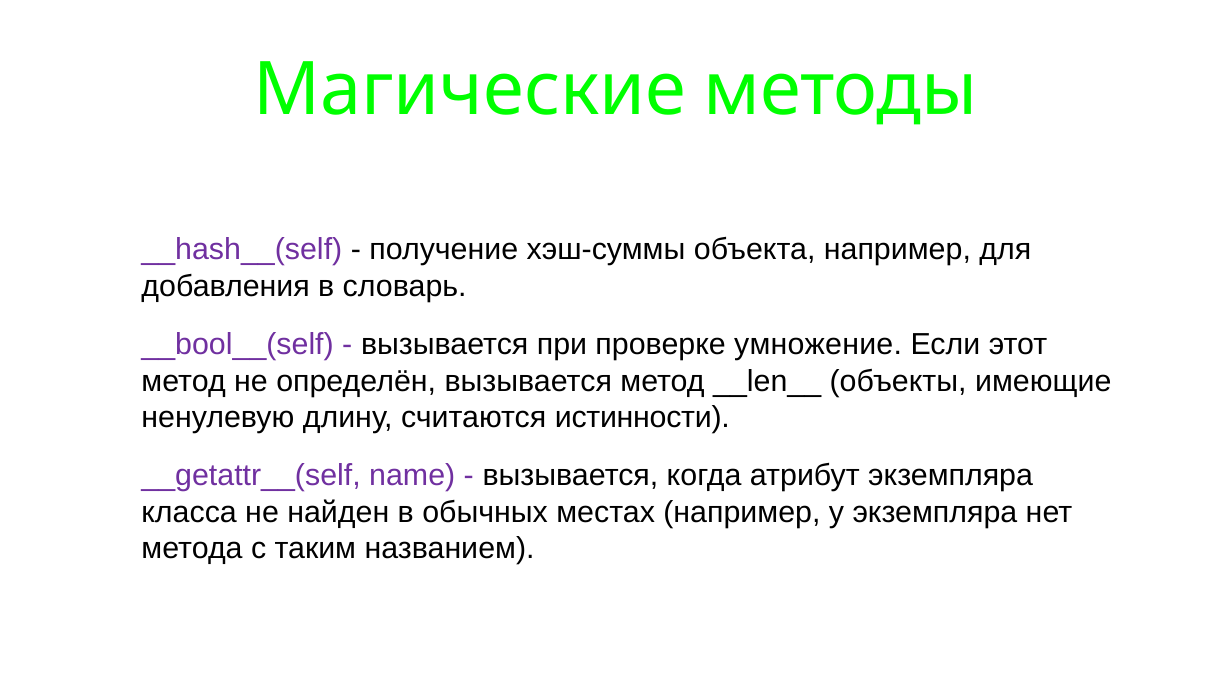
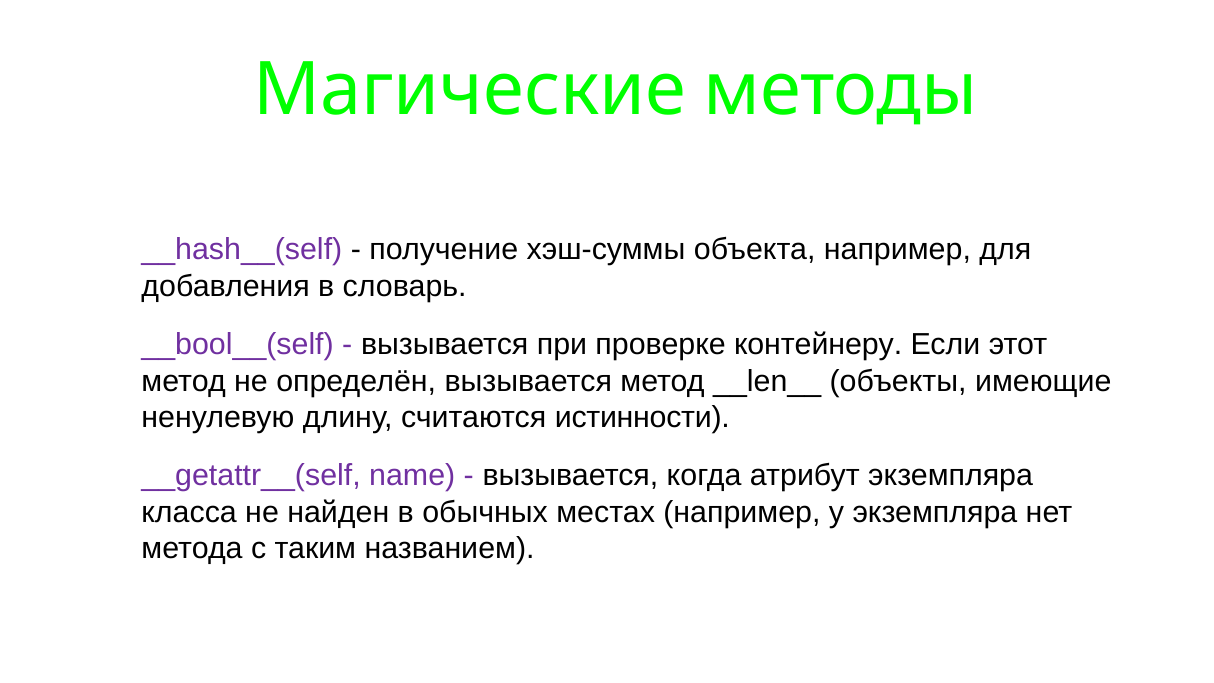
умножение: умножение -> контейнеру (818, 345)
